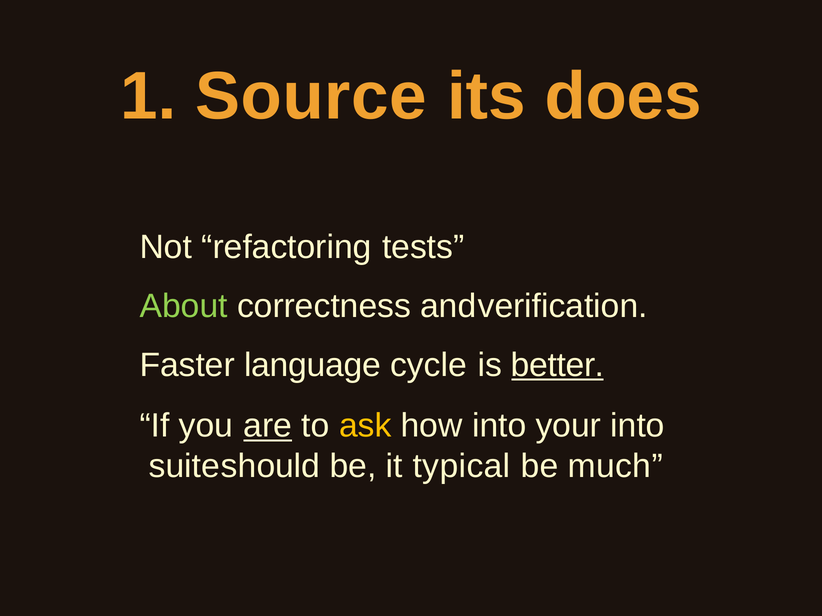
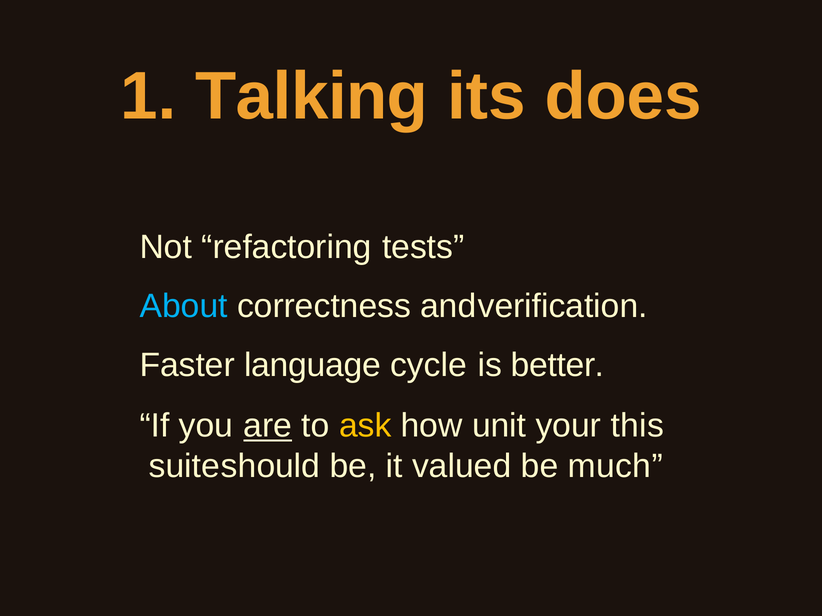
Source: Source -> Talking (312, 97)
About colour: light green -> light blue (184, 306)
better underline: present -> none (558, 365)
how into: into -> unit (499, 426)
your into: into -> this (637, 426)
typical: typical -> valued (462, 466)
